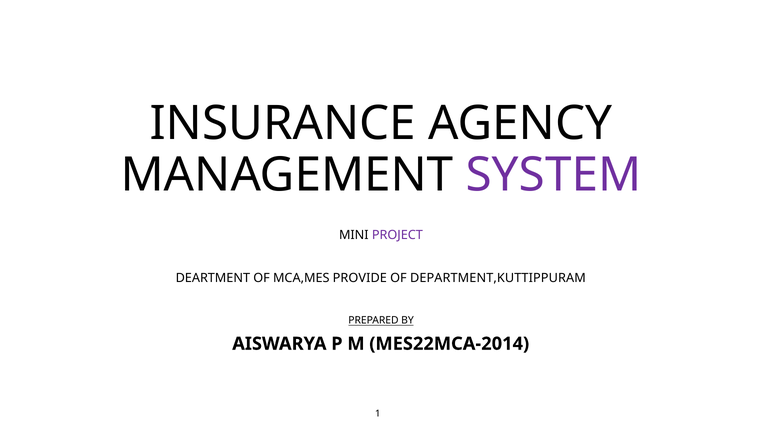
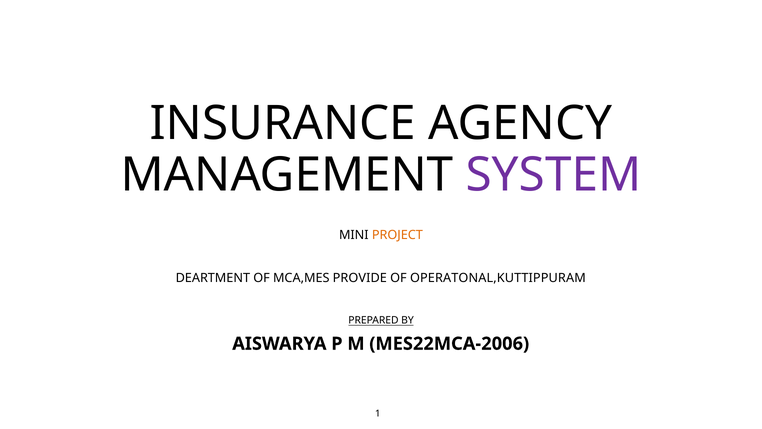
PROJECT colour: purple -> orange (397, 235)
DEPARTMENT,KUTTIPPURAM: DEPARTMENT,KUTTIPPURAM -> OPERATONAL,KUTTIPPURAM (498, 278)
MES22MCA-2014: MES22MCA-2014 -> MES22MCA-2006 (449, 343)
